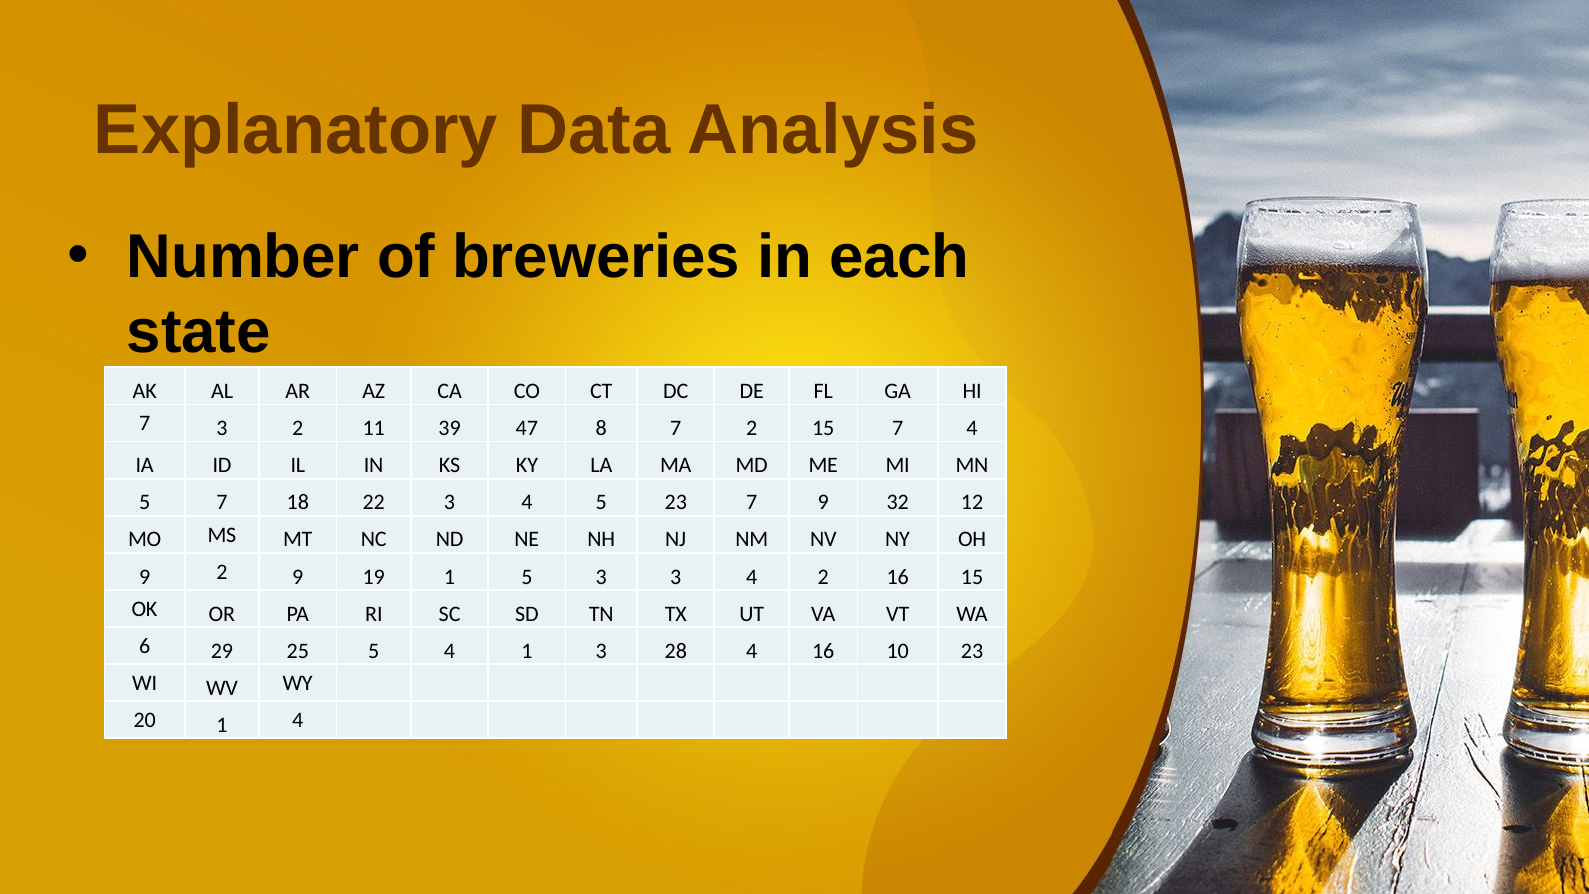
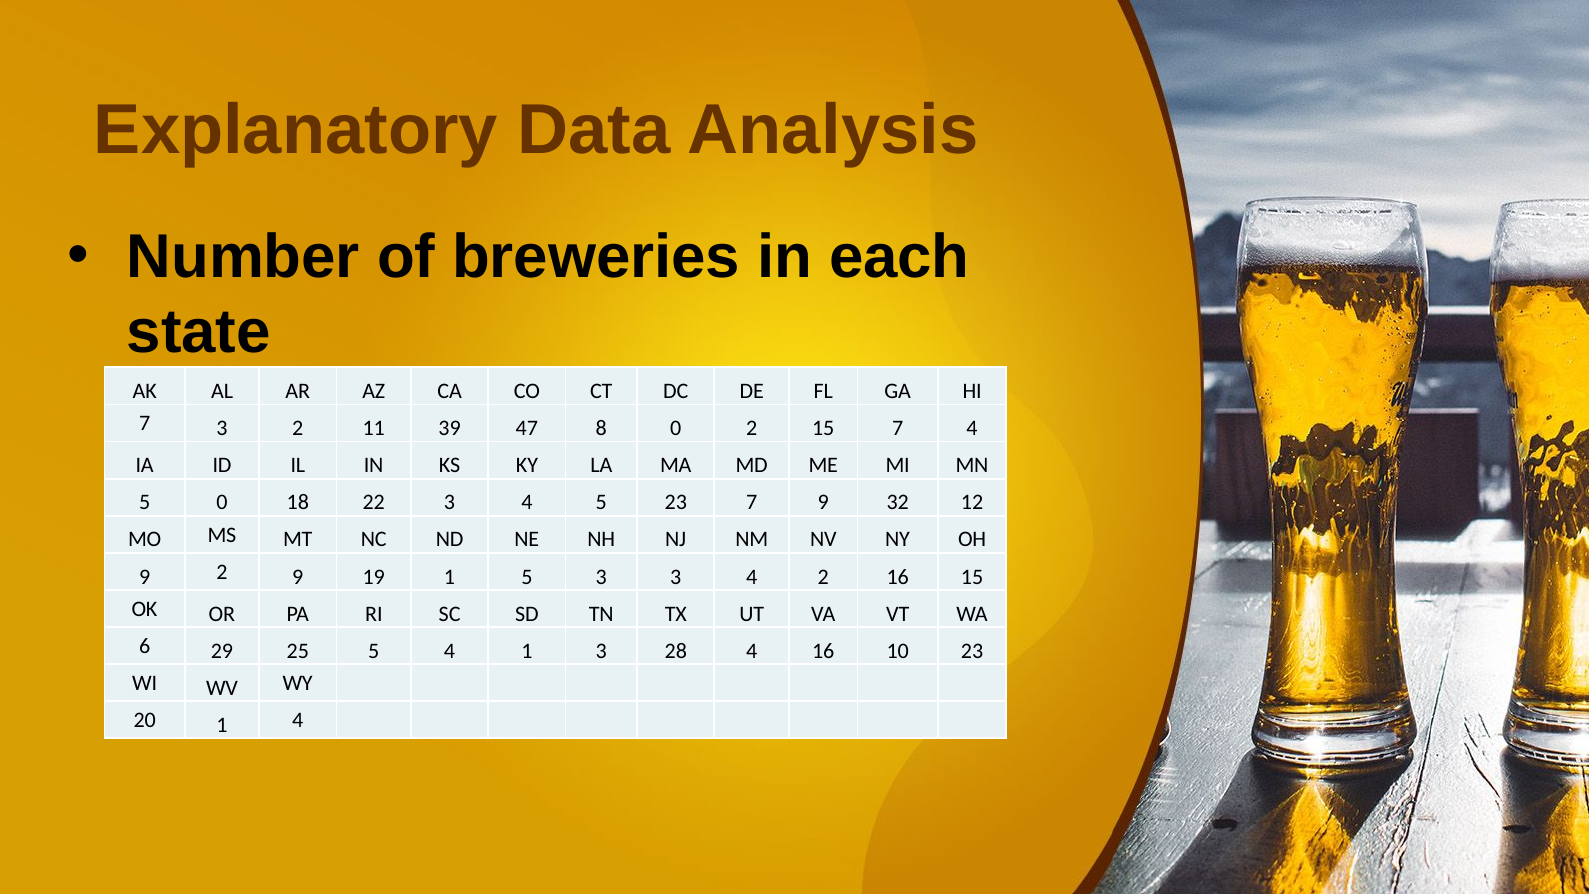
8 7: 7 -> 0 (676, 428)
5 7: 7 -> 0 (222, 503)
